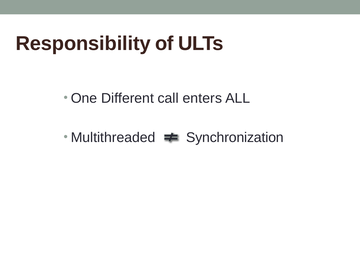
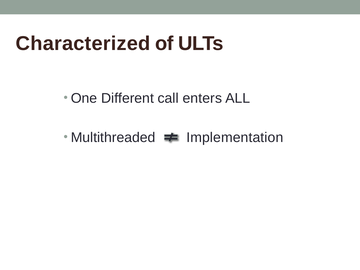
Responsibility: Responsibility -> Characterized (83, 43)
Synchronization: Synchronization -> Implementation (235, 137)
